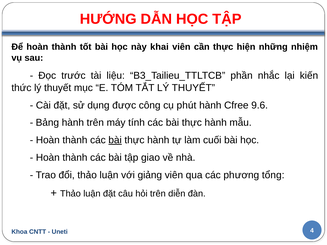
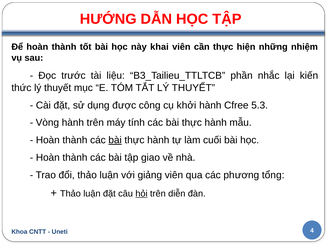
phút: phút -> khởi (186, 105)
9.6: 9.6 -> 5.3 (260, 105)
Bảng: Bảng -> Vòng (47, 123)
hỏi underline: none -> present (141, 194)
